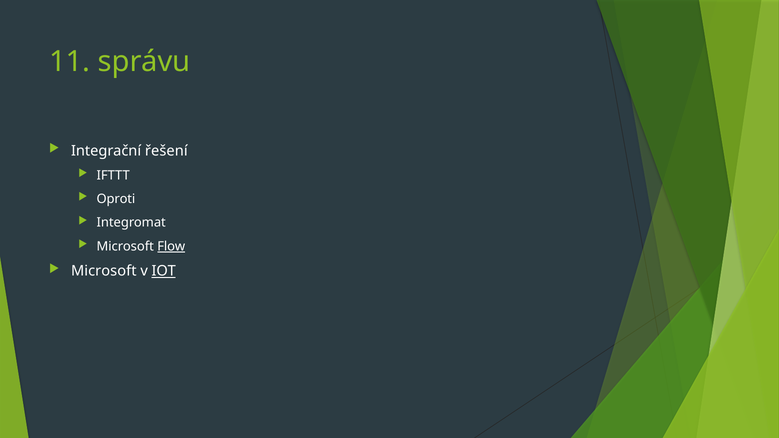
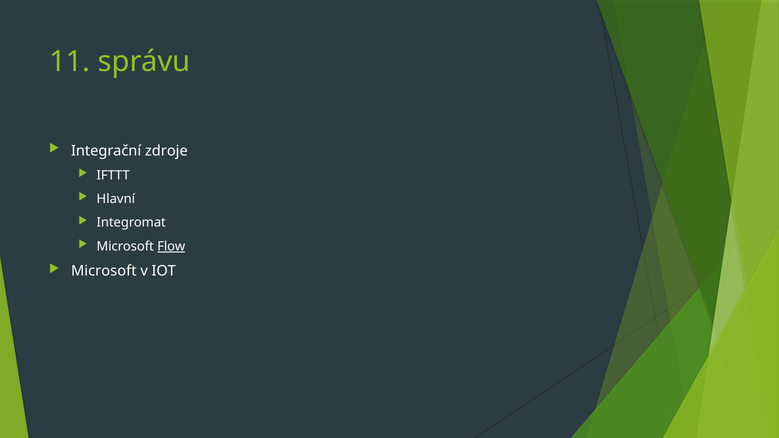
řešení: řešení -> zdroje (166, 151)
Oproti: Oproti -> Hlavní (116, 199)
IOT underline: present -> none (164, 271)
